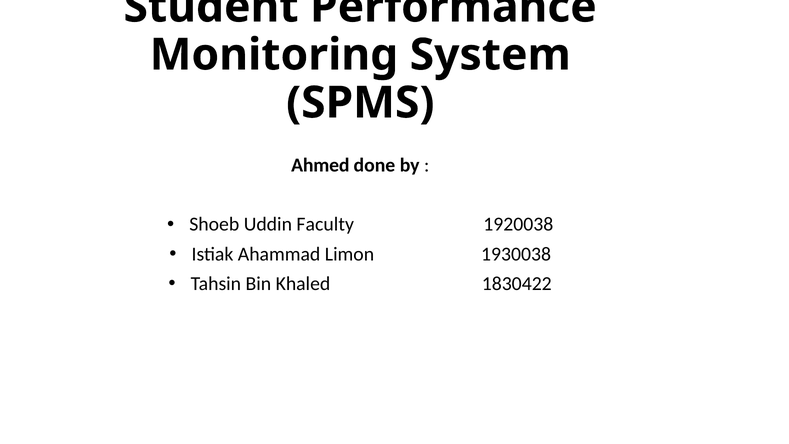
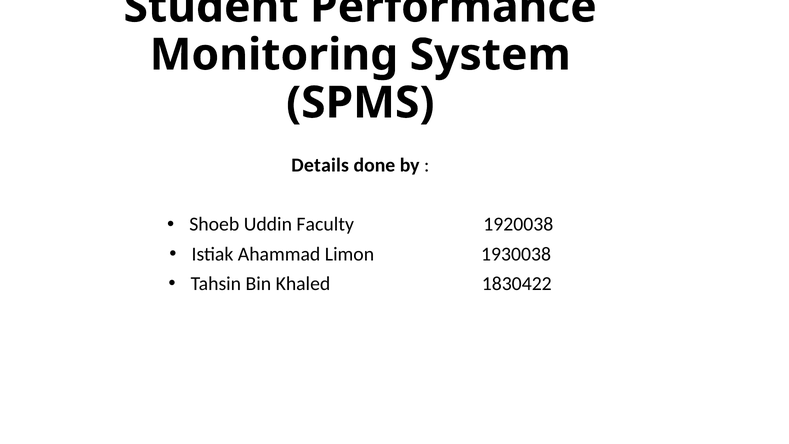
Ahmed: Ahmed -> Details (320, 165)
